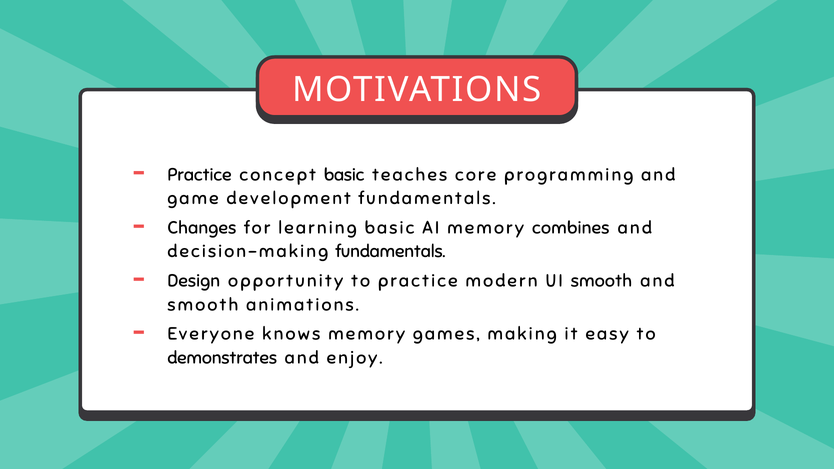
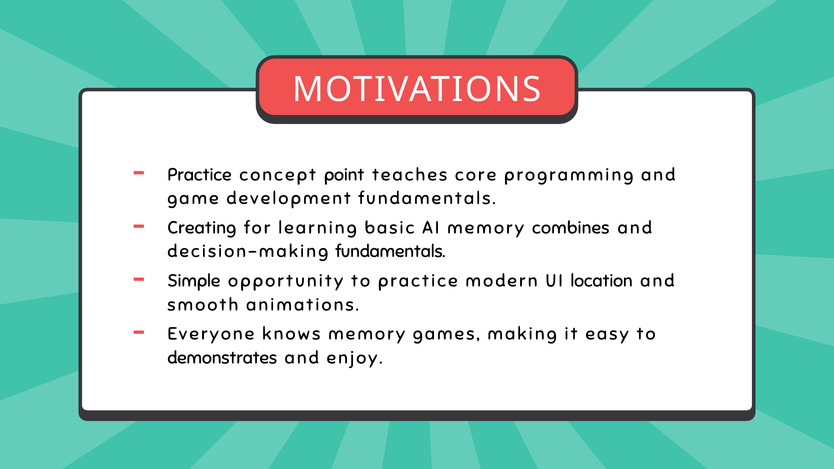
concept basic: basic -> point (344, 175)
Changes: Changes -> Creating (202, 228)
Design: Design -> Simple (194, 281)
UI smooth: smooth -> location (602, 281)
